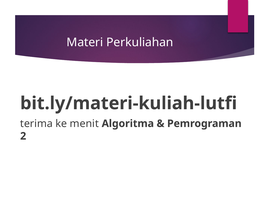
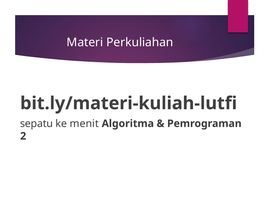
terima: terima -> sepatu (37, 123)
